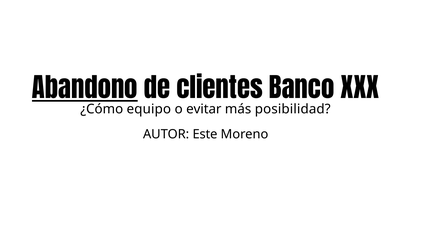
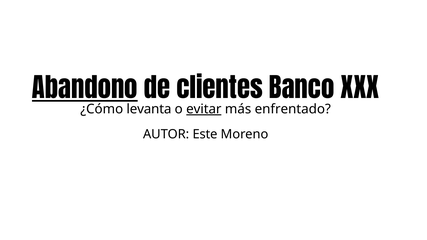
equipo: equipo -> levanta (149, 109)
evitar underline: none -> present (204, 109)
posibilidad: posibilidad -> enfrentado (293, 109)
